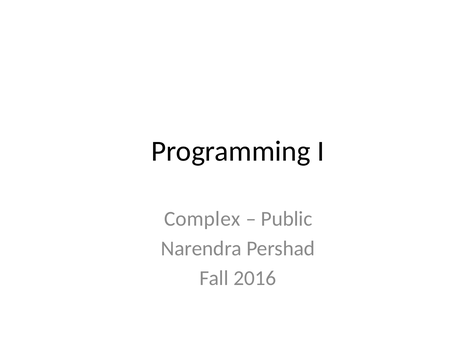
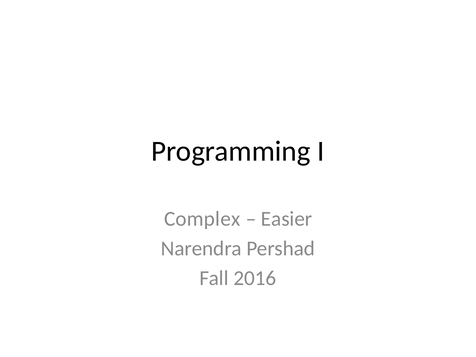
Public: Public -> Easier (287, 219)
